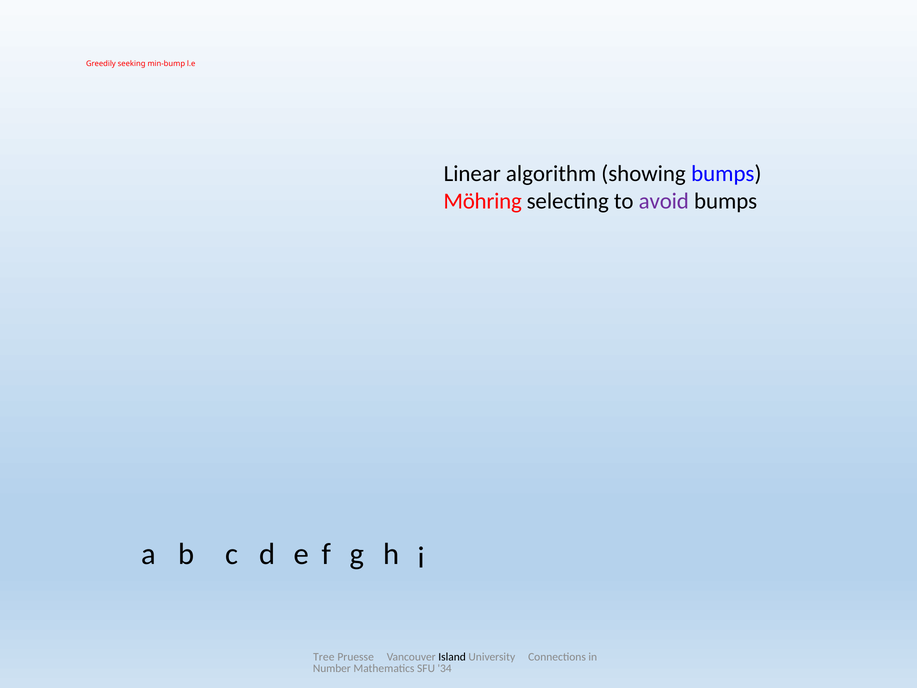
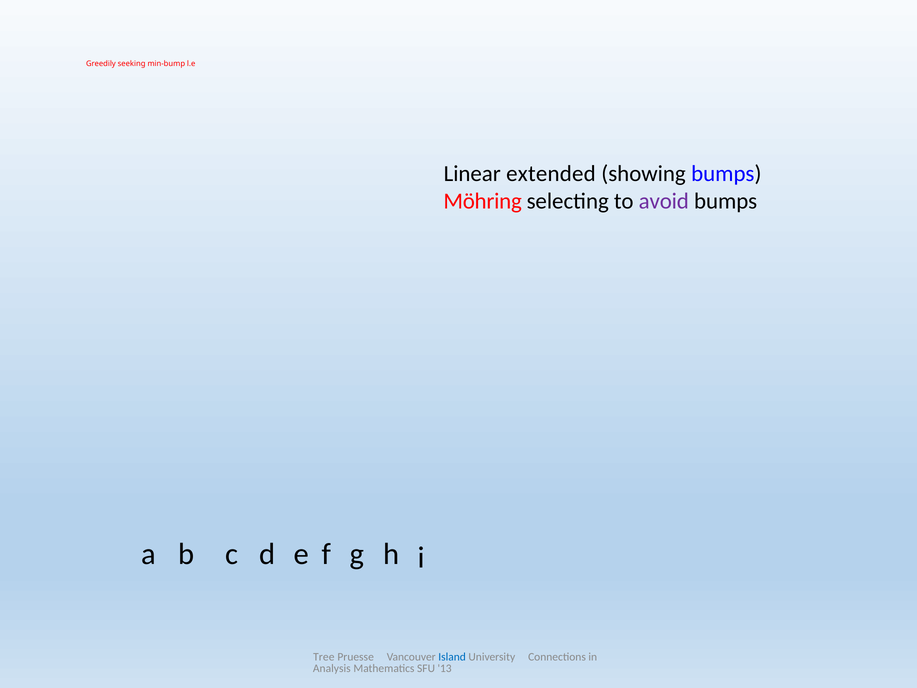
algorithm: algorithm -> extended (551, 174)
Island colour: black -> blue (452, 656)
Number: Number -> Analysis (332, 668)
34: 34 -> 13 (445, 668)
